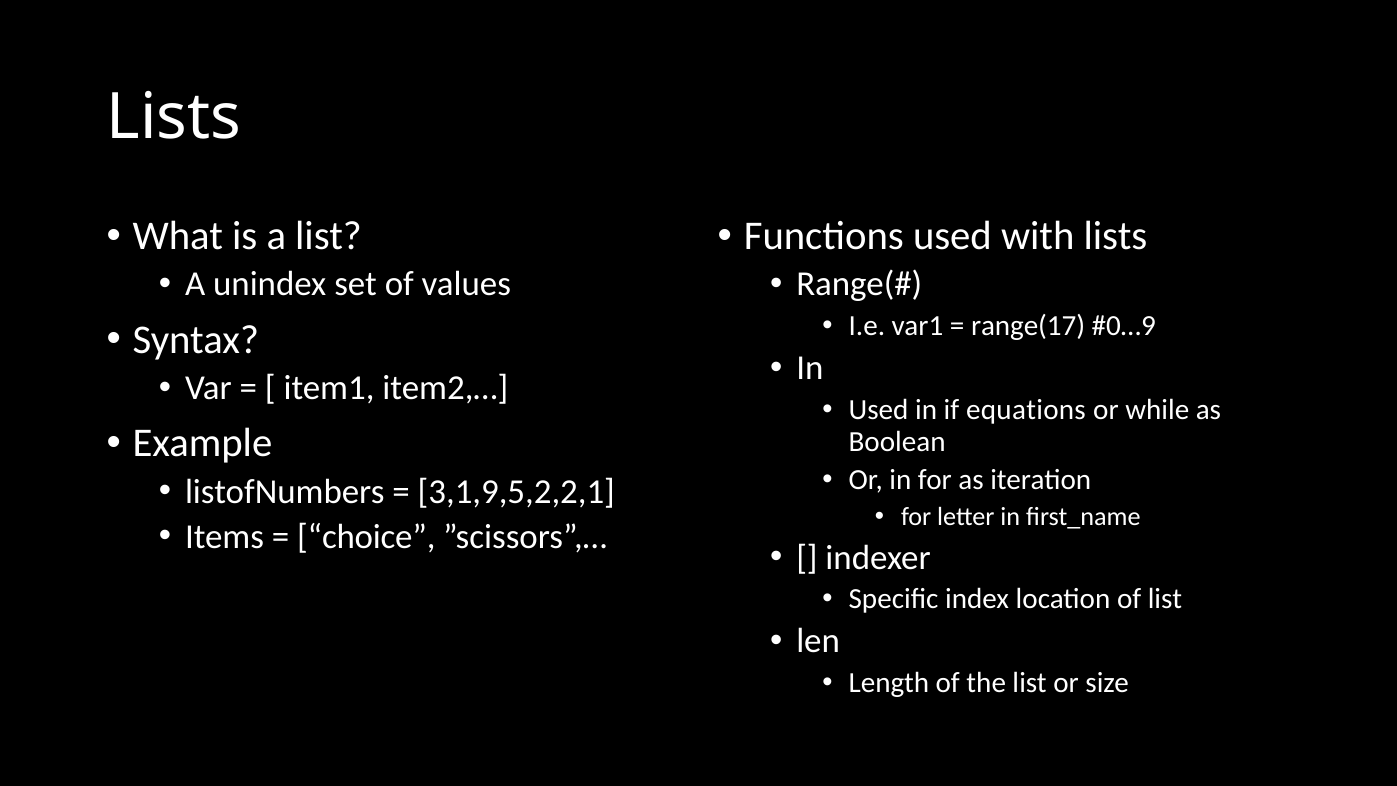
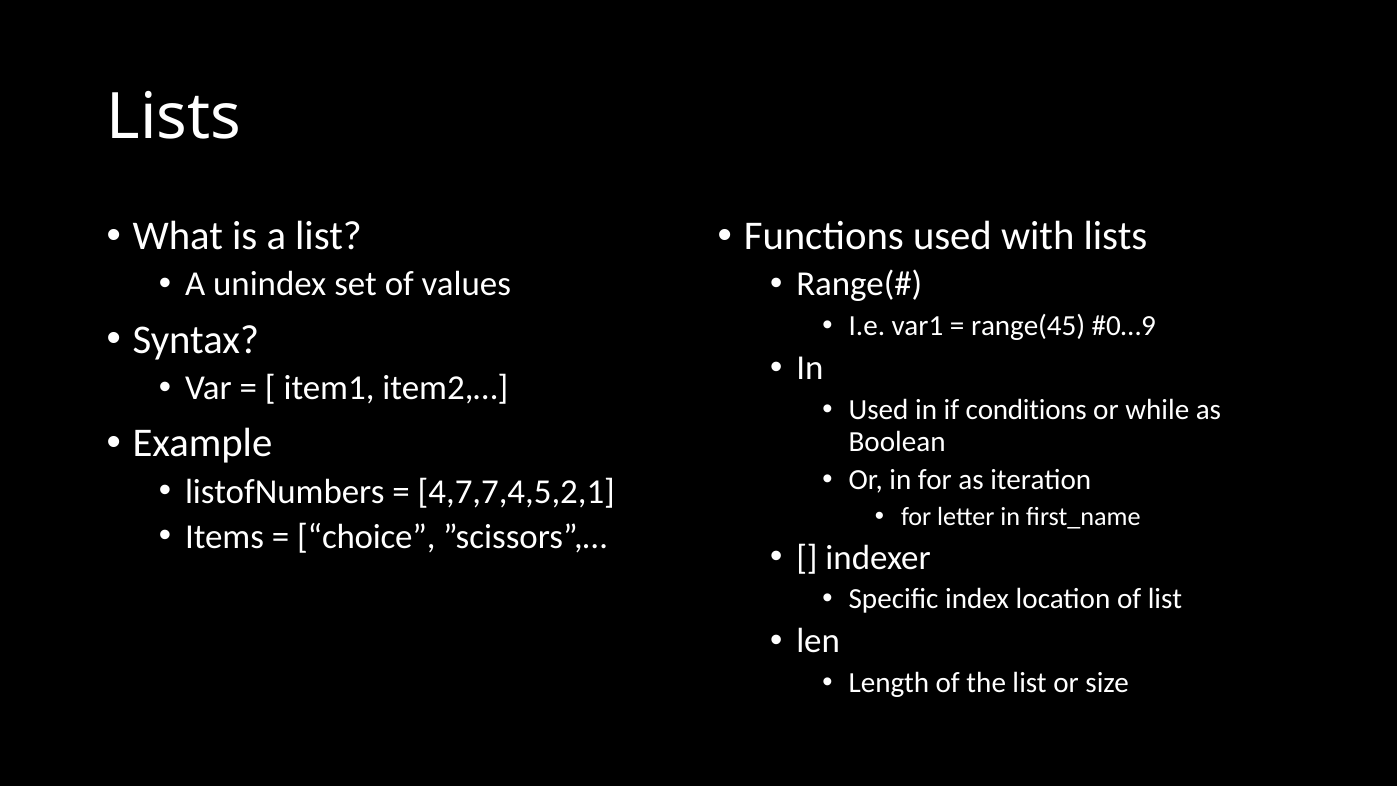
range(17: range(17 -> range(45 (1028, 326)
equations: equations -> conditions (1026, 410)
3,1,9,5,2,2,1: 3,1,9,5,2,2,1 -> 4,7,7,4,5,2,1 (516, 491)
